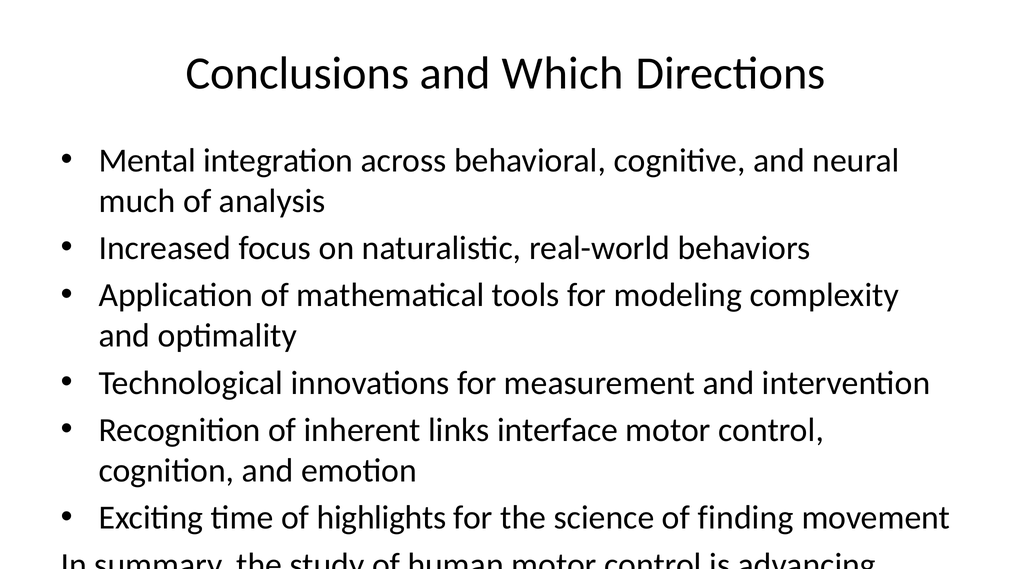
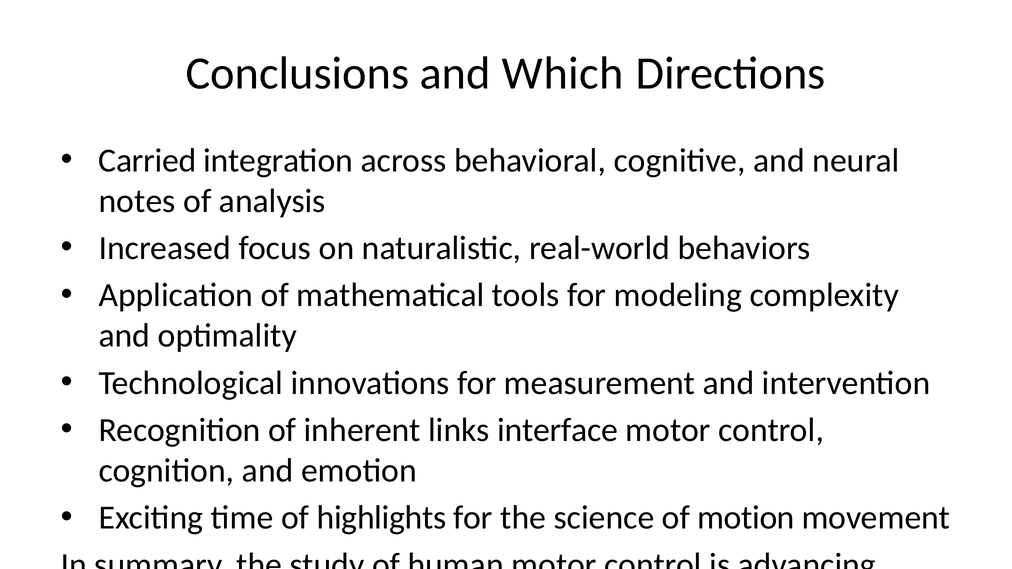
Mental: Mental -> Carried (147, 161)
much: much -> notes (137, 201)
finding: finding -> motion (746, 518)
